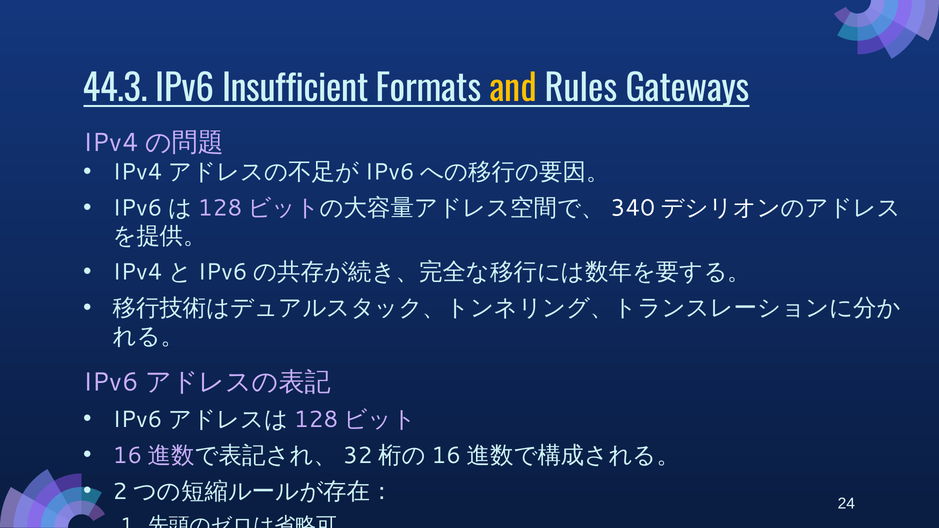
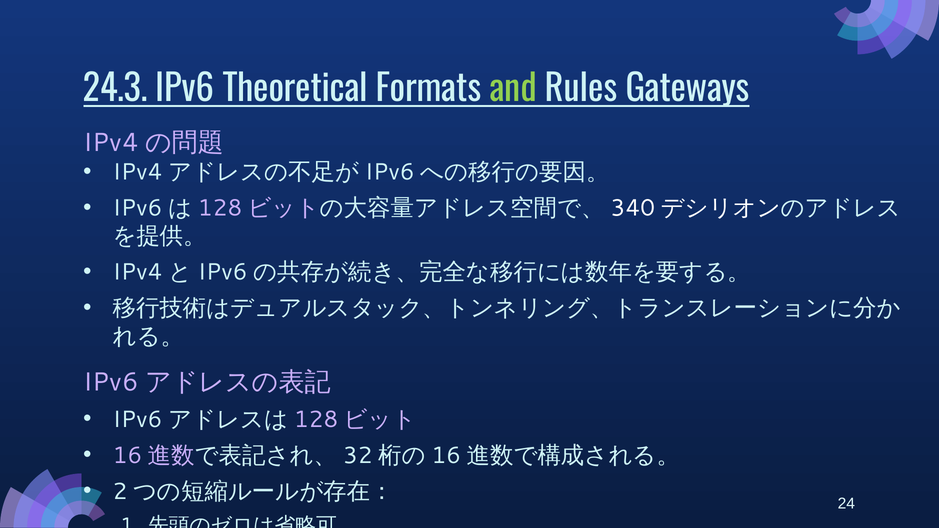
44.3: 44.3 -> 24.3 (115, 89)
Insufficient: Insufficient -> Theoretical (295, 89)
and colour: yellow -> light green (513, 89)
